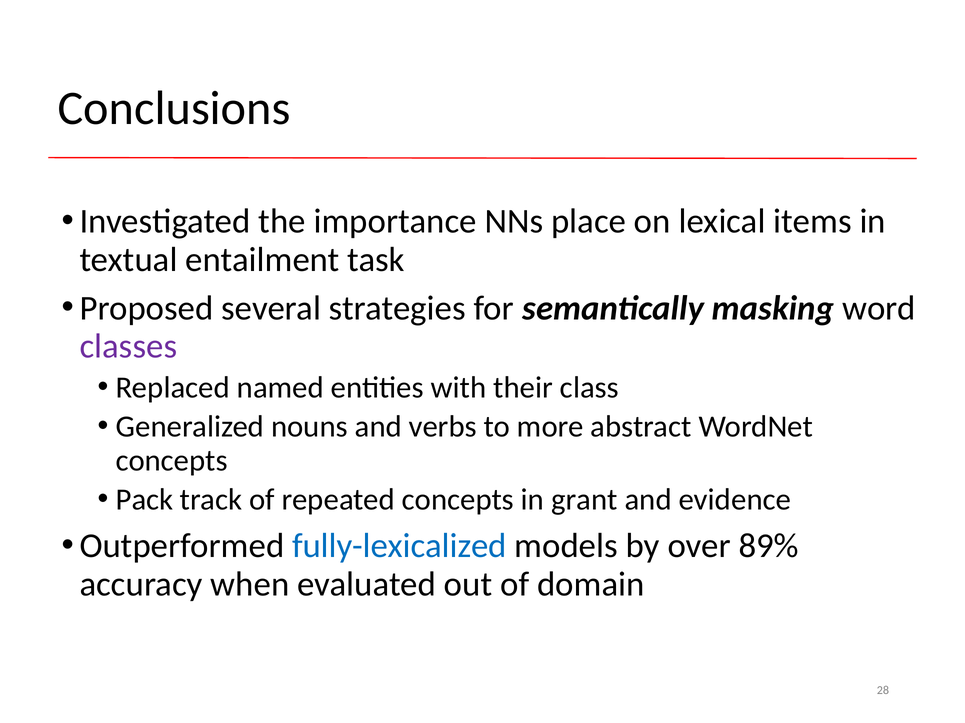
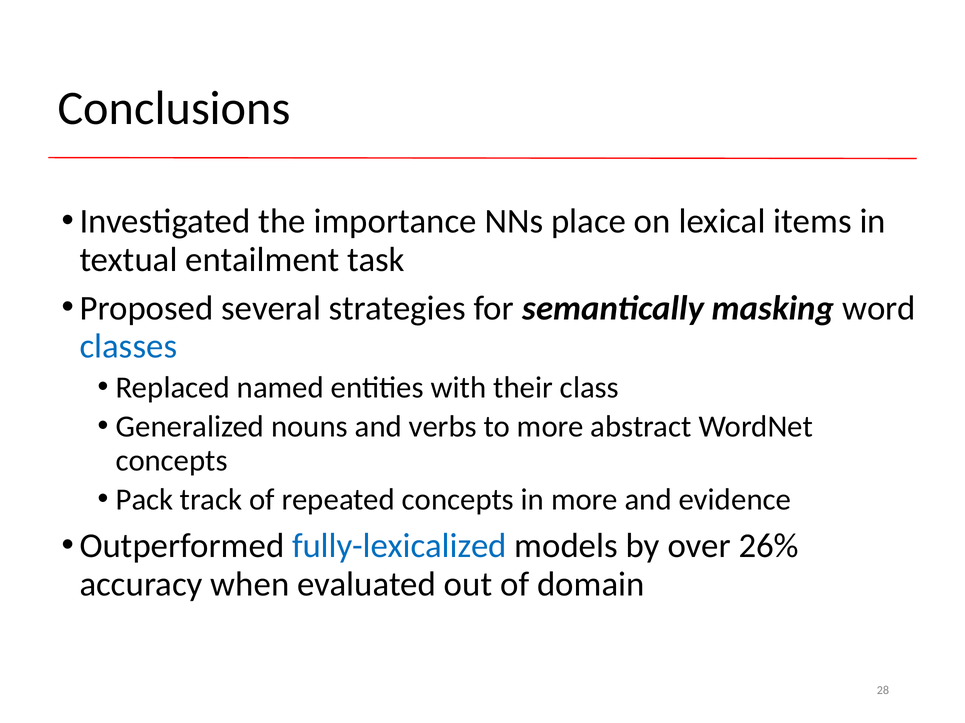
classes colour: purple -> blue (128, 347)
in grant: grant -> more (584, 500)
89%: 89% -> 26% (769, 546)
